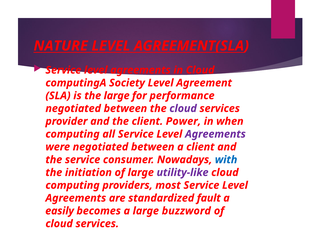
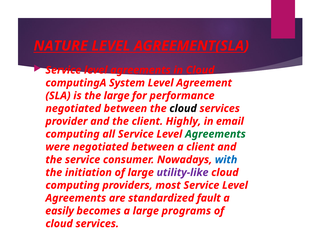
Society: Society -> System (127, 83)
cloud colour: purple -> black (183, 108)
Power: Power -> Highly (183, 121)
when: when -> email (230, 121)
Agreements colour: purple -> green (215, 134)
buzzword: buzzword -> programs (186, 211)
